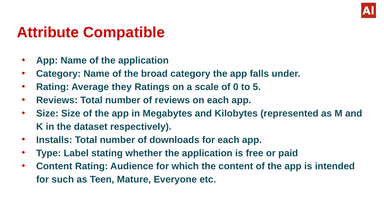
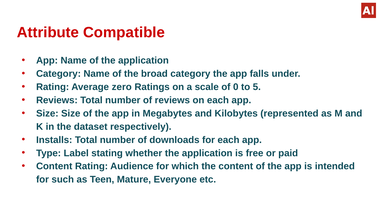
they: they -> zero (122, 87)
